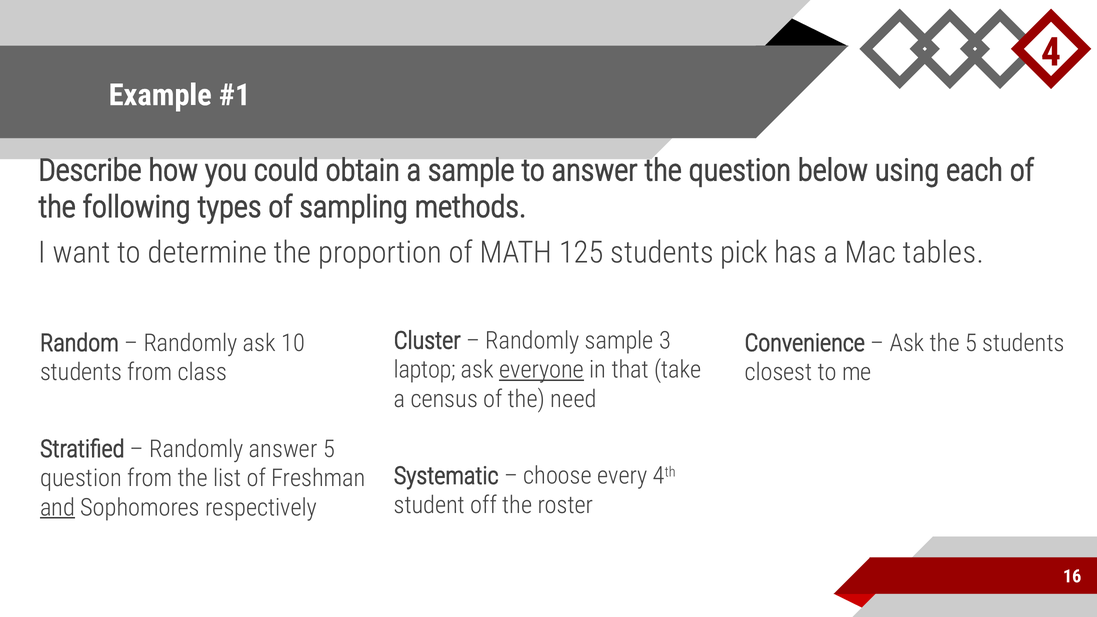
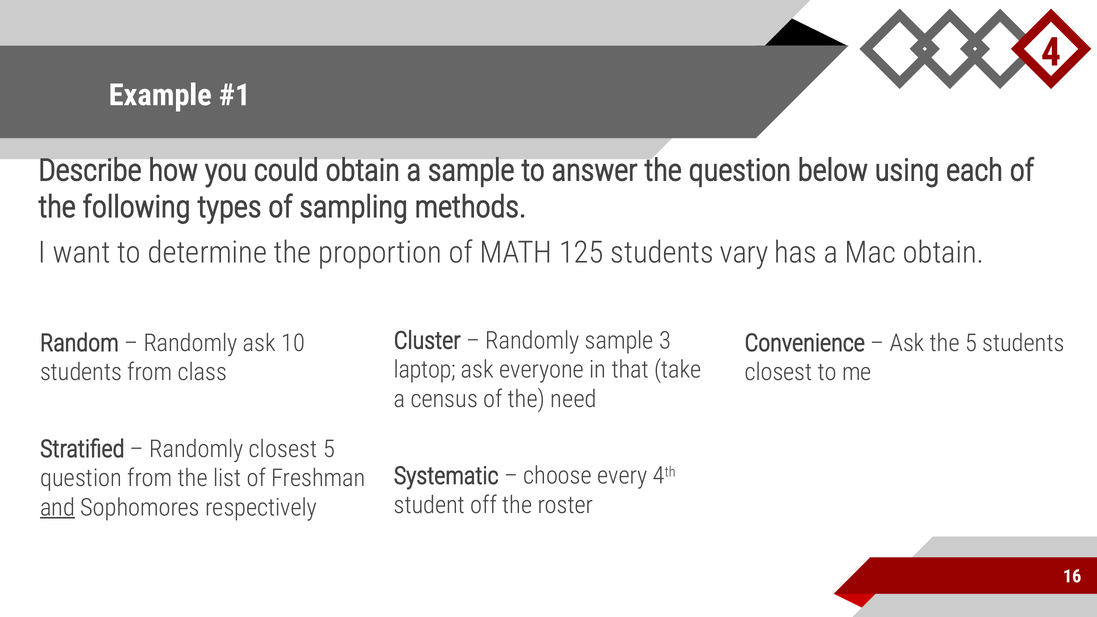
pick: pick -> vary (744, 253)
Mac tables: tables -> obtain (944, 253)
everyone underline: present -> none (542, 370)
Randomly answer: answer -> closest (283, 449)
